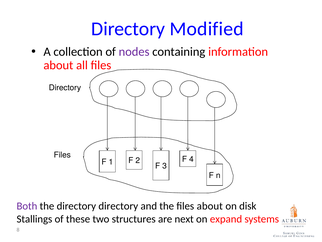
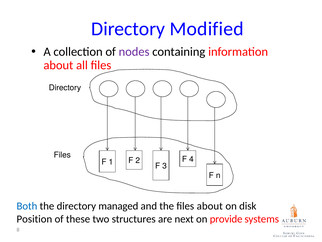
Both colour: purple -> blue (27, 206)
directory directory: directory -> managed (118, 206)
Stallings: Stallings -> Position (34, 219)
expand: expand -> provide (226, 219)
